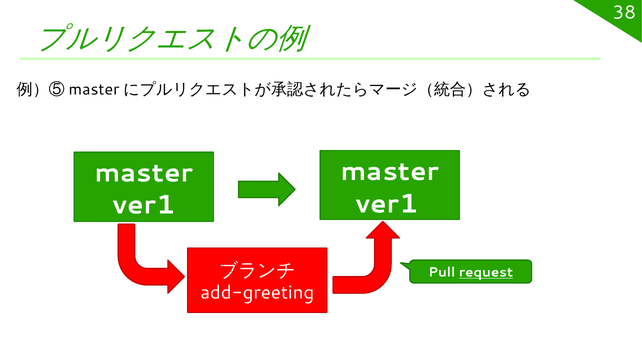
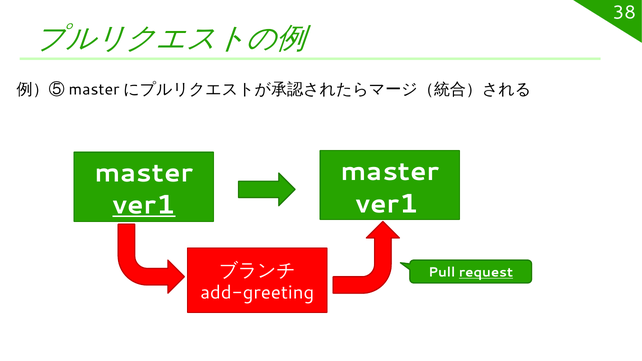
ver1 underline: none -> present (144, 205)
